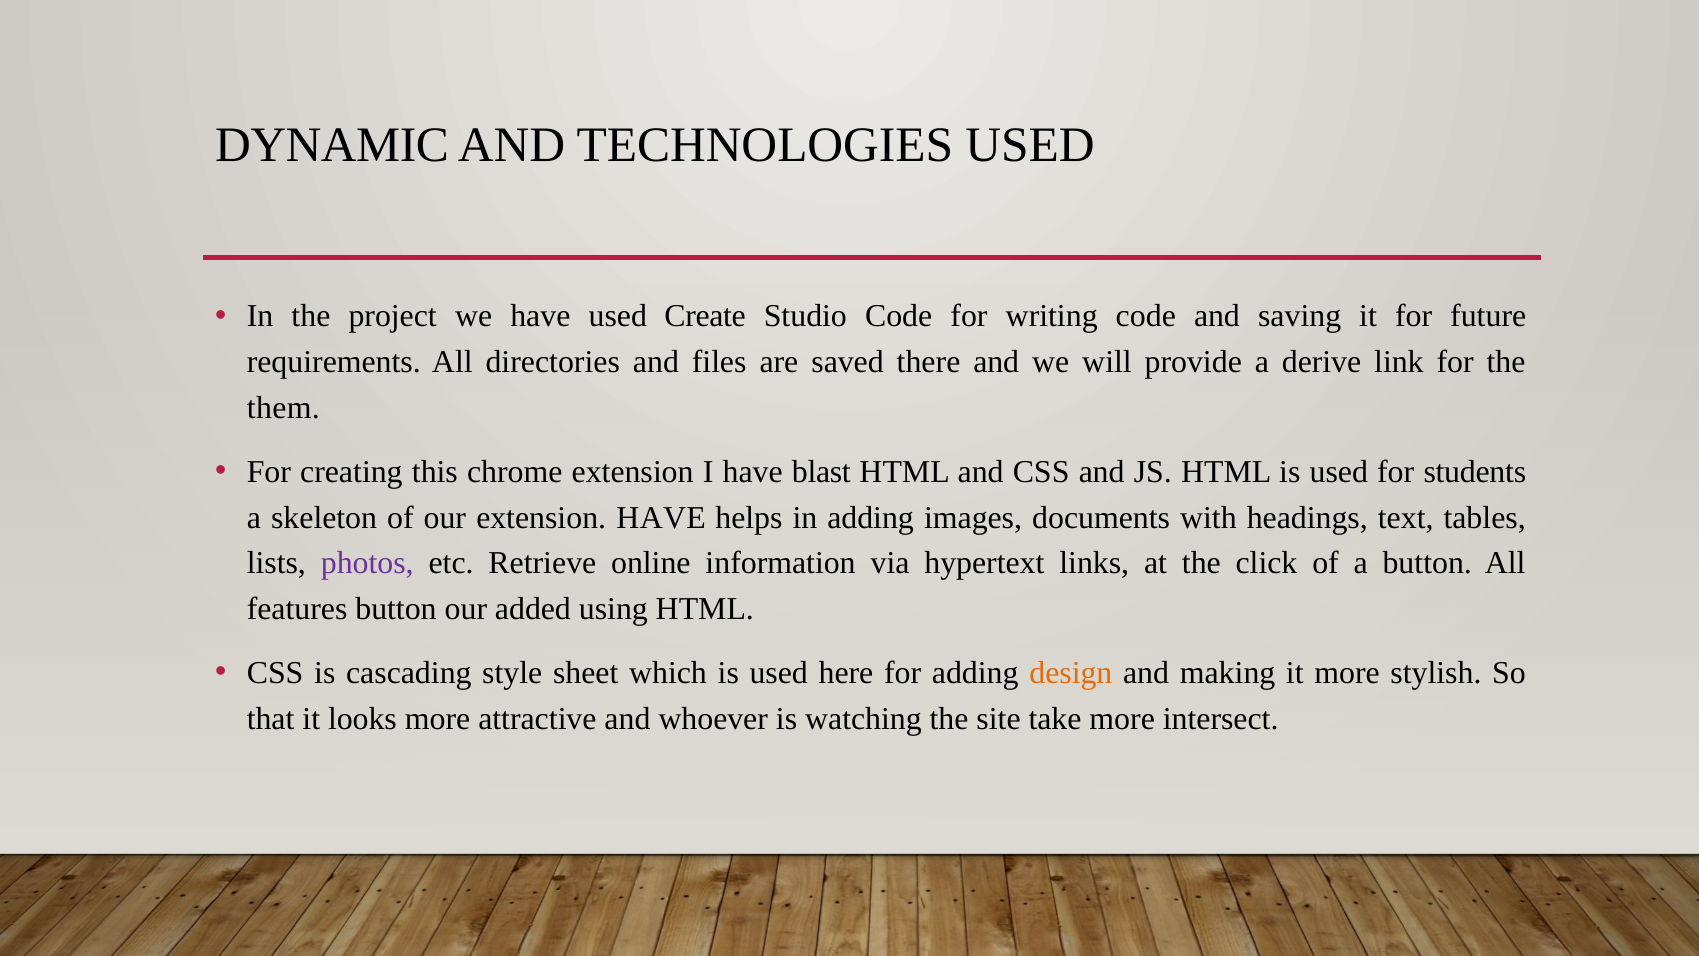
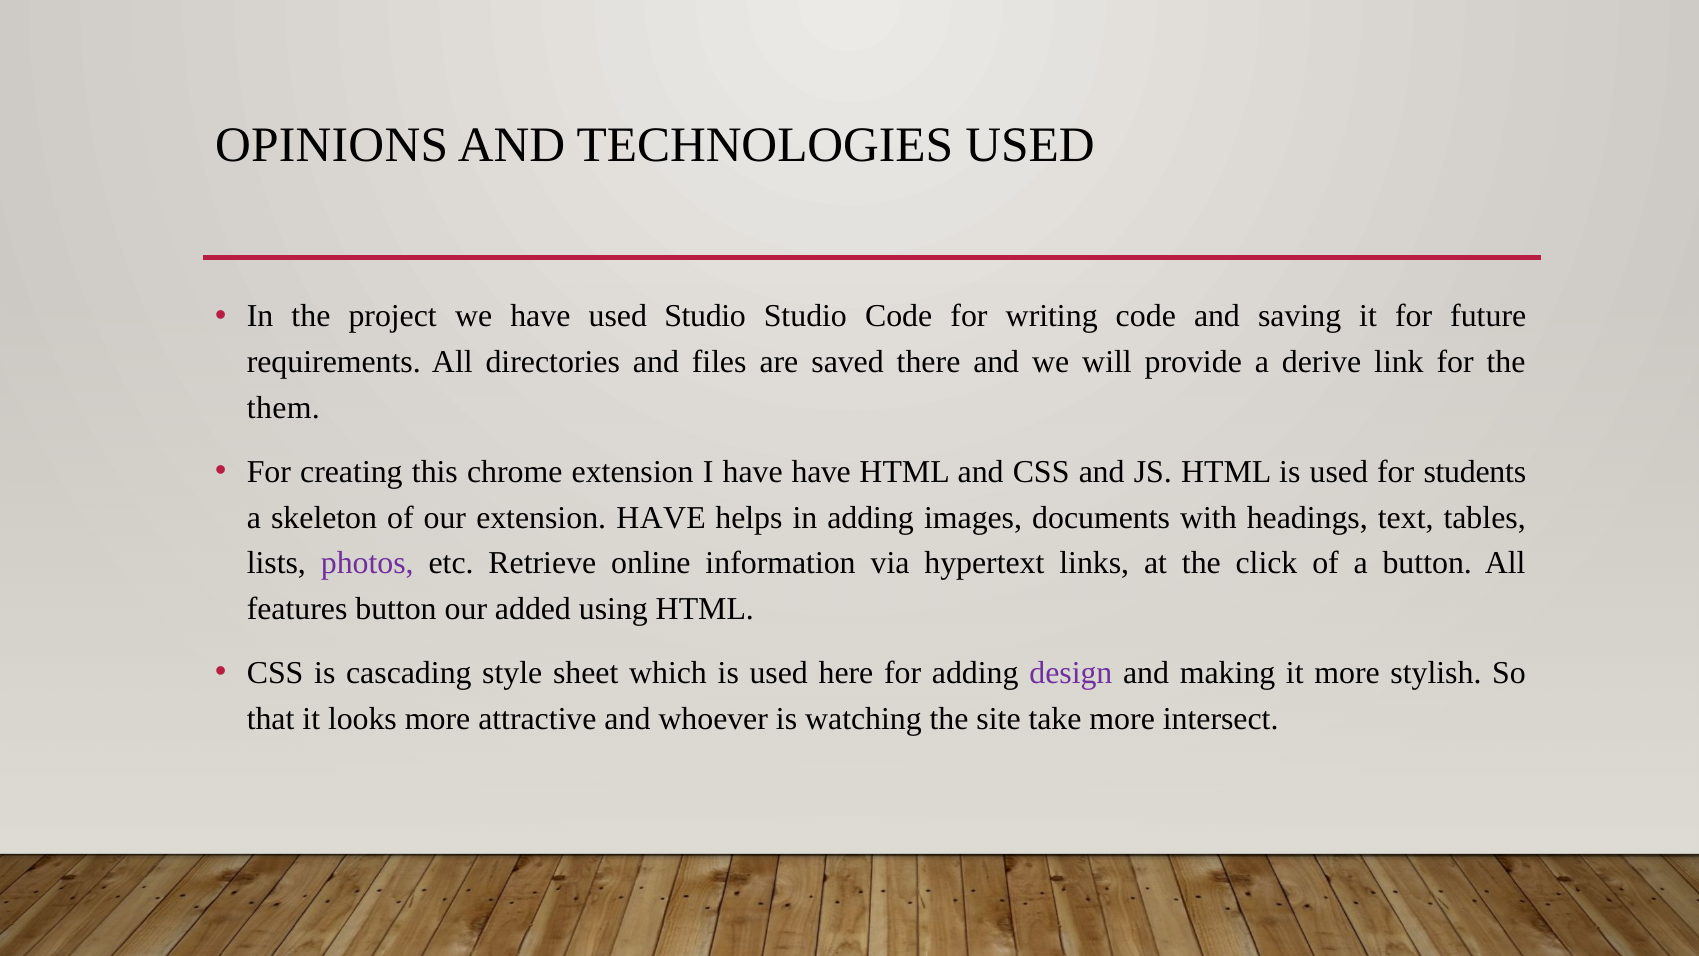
DYNAMIC: DYNAMIC -> OPINIONS (332, 145)
used Create: Create -> Studio (705, 316)
have blast: blast -> have (821, 471)
design colour: orange -> purple (1071, 673)
